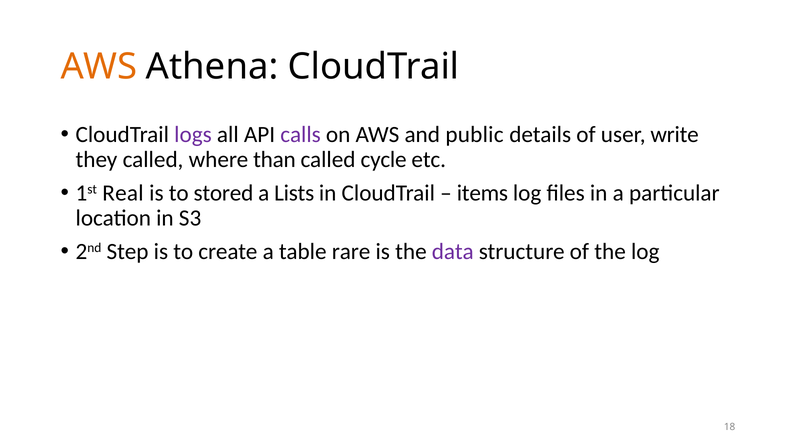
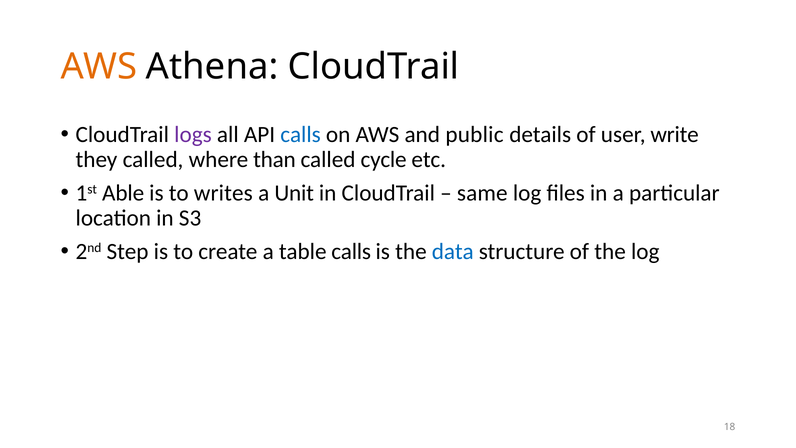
calls colour: purple -> blue (301, 135)
Real: Real -> Able (123, 193)
stored: stored -> writes (223, 193)
Lists: Lists -> Unit (294, 193)
items: items -> same (482, 193)
table rare: rare -> calls (351, 251)
data colour: purple -> blue (453, 251)
